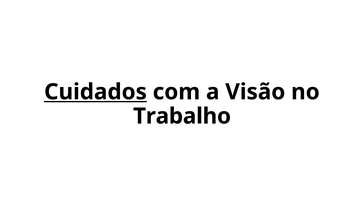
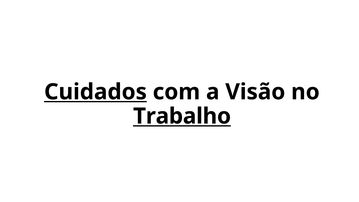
Trabalho underline: none -> present (182, 116)
